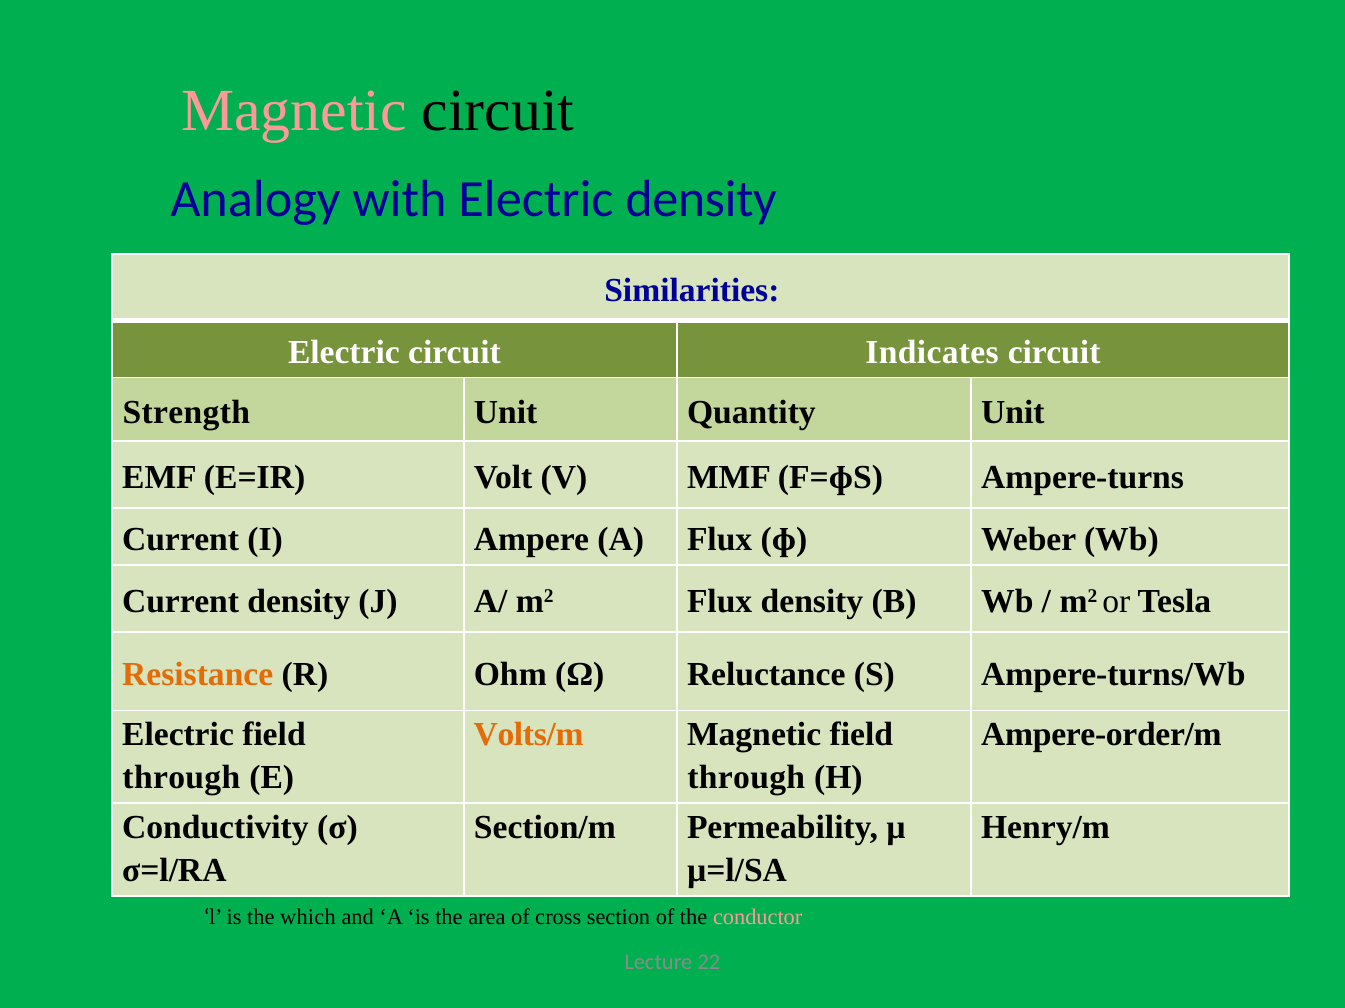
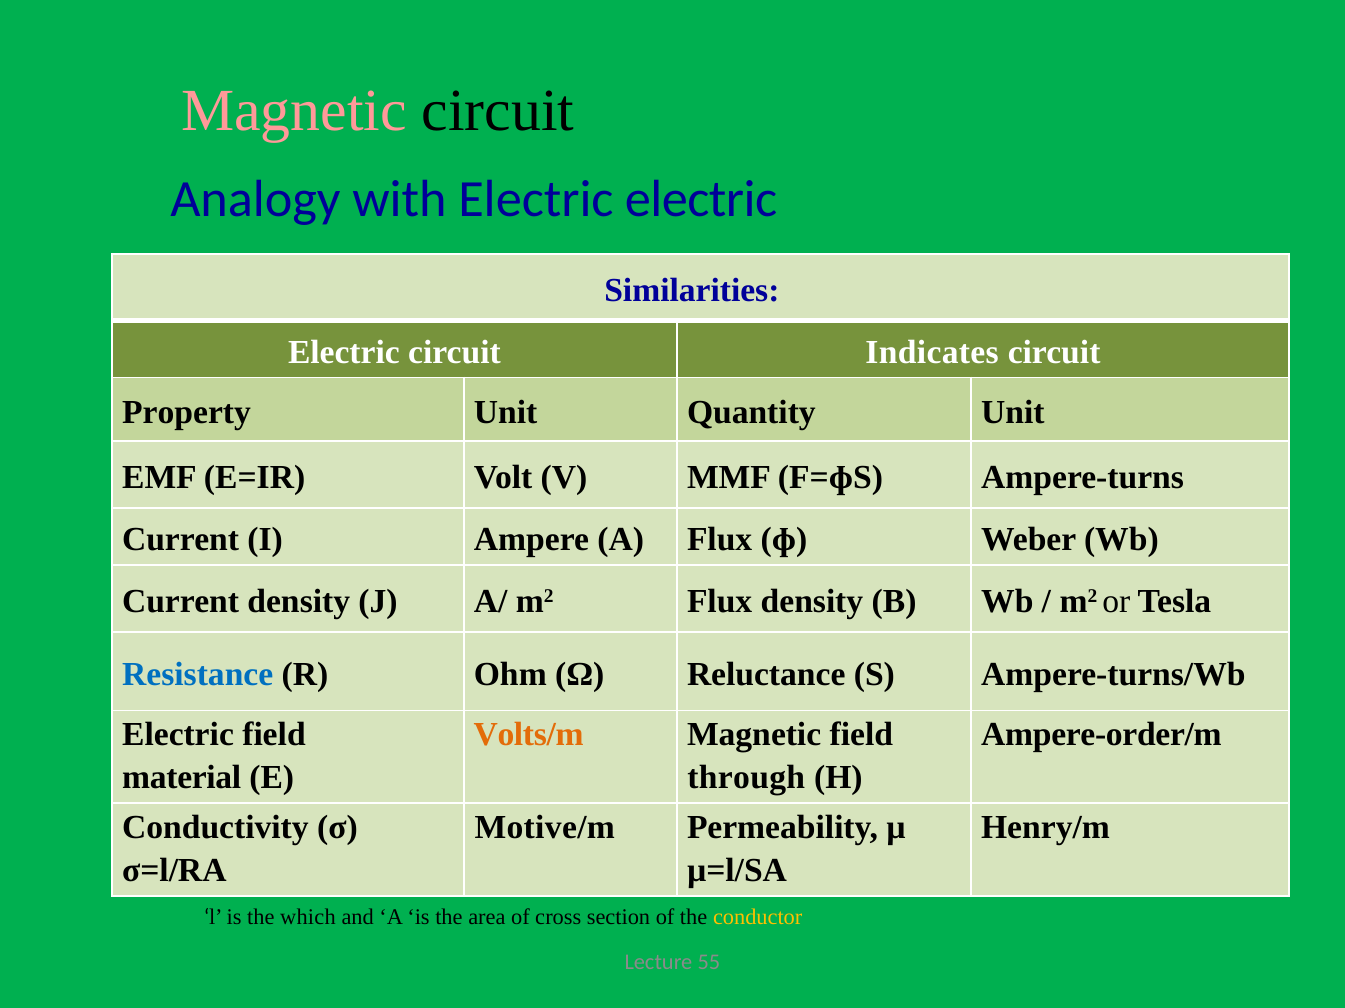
Electric density: density -> electric (701, 200)
Strength: Strength -> Property (187, 413)
Resistance colour: orange -> blue (198, 675)
through: through -> material (182, 778)
Section/m: Section/m -> Motive/m (545, 828)
conductor colour: pink -> yellow (758, 918)
22: 22 -> 55 (709, 963)
